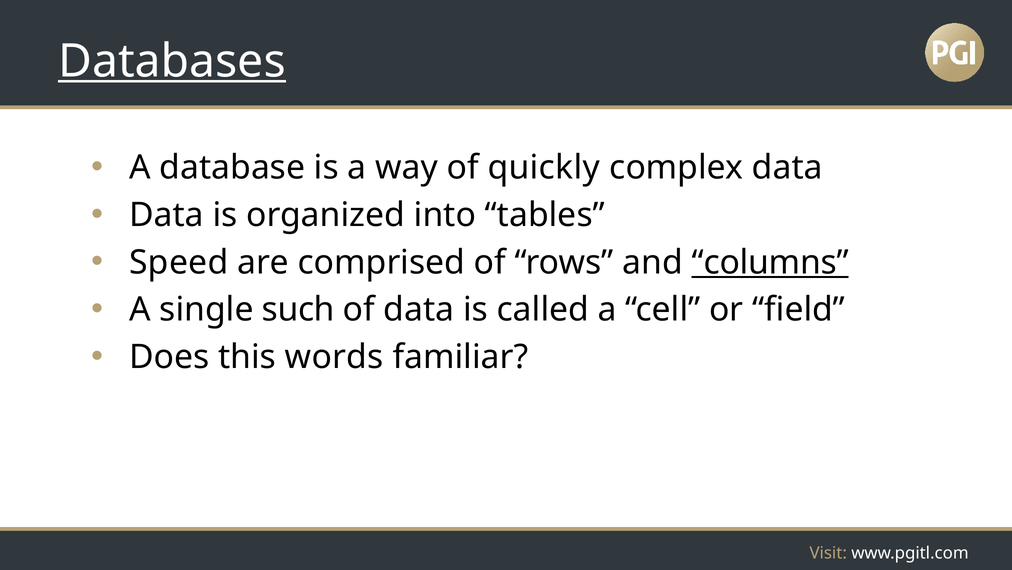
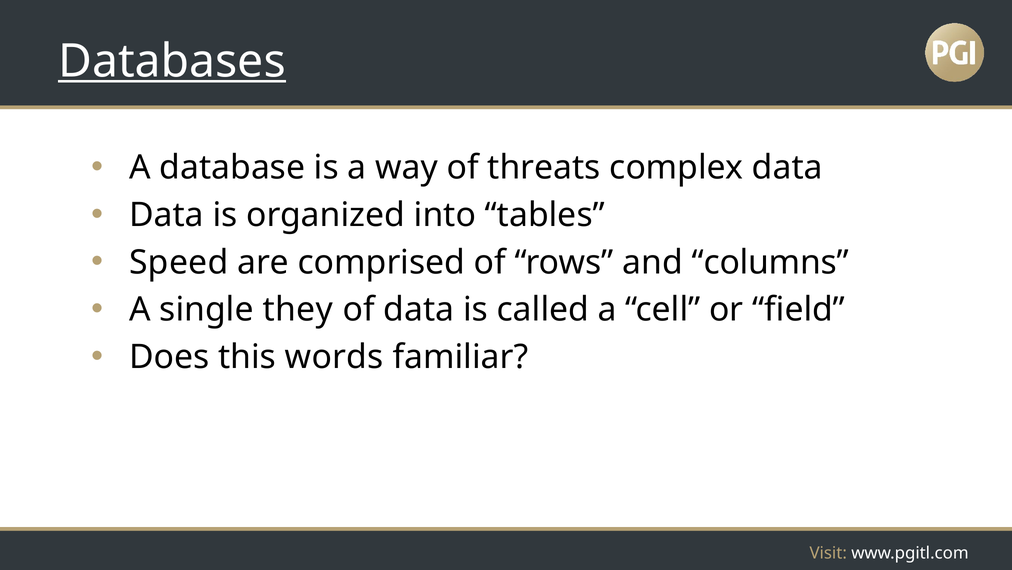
quickly: quickly -> threats (544, 168)
columns underline: present -> none (770, 262)
such: such -> they (298, 309)
